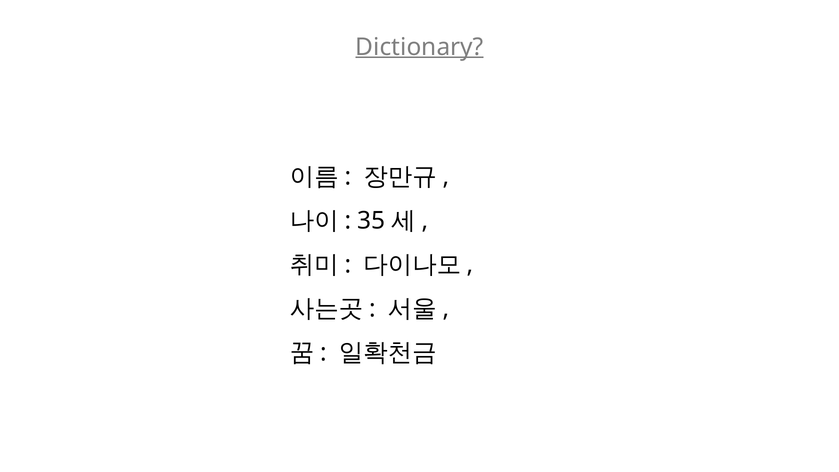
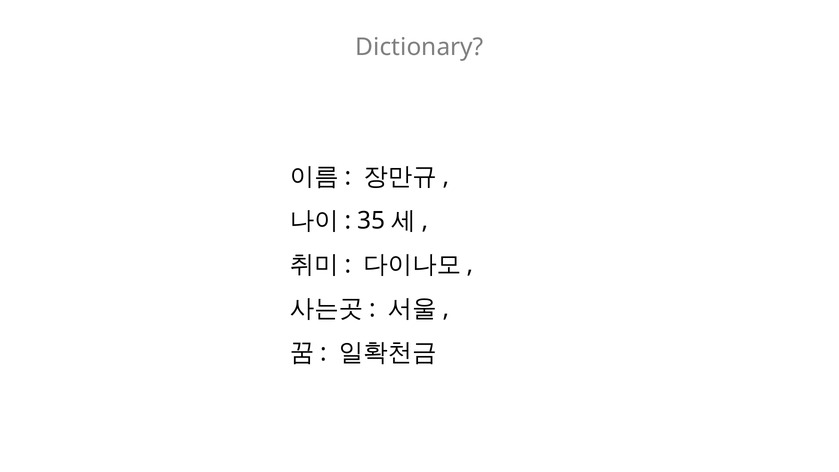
Dictionary underline: present -> none (419, 47)
